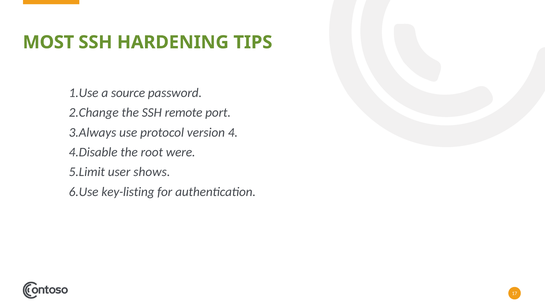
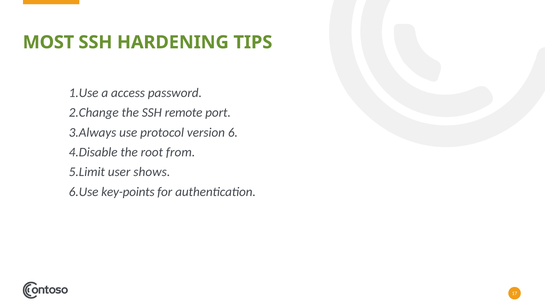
source: source -> access (128, 93)
4: 4 -> 6 (233, 132)
were: were -> from (181, 152)
key-listing: key-listing -> key-points (128, 192)
